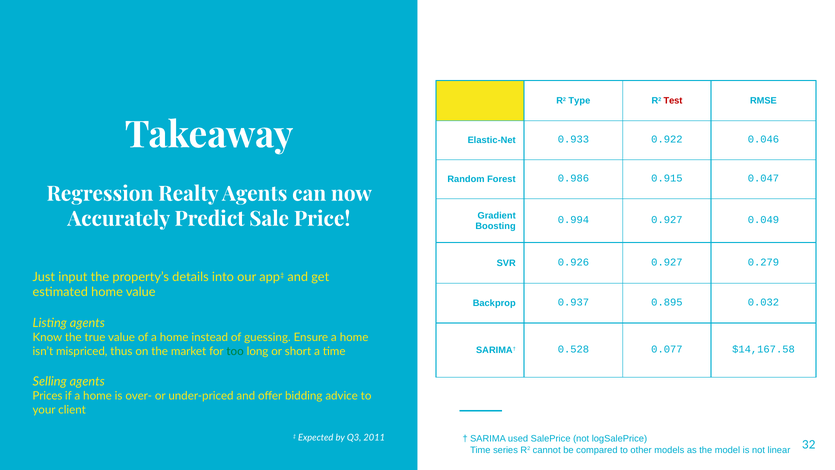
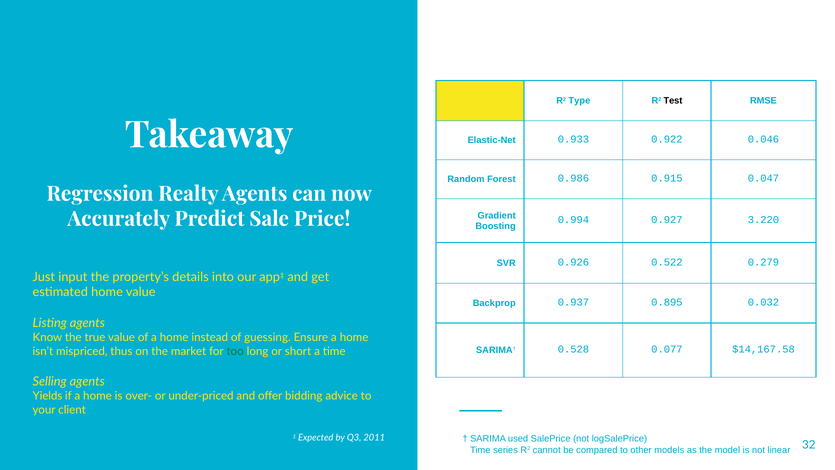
Test colour: red -> black (673, 101)
0.049: 0.049 -> 3.220 (763, 220)
0.926 0.927: 0.927 -> 0.522 (667, 262)
Prices: Prices -> Yields (47, 396)
